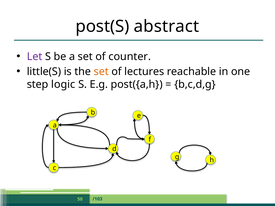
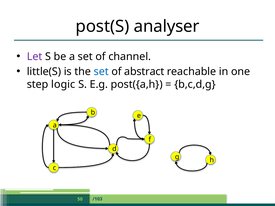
abstract: abstract -> analyser (167, 26)
counter: counter -> channel (130, 57)
set colour: orange -> blue (101, 72)
lectures: lectures -> abstract (144, 72)
